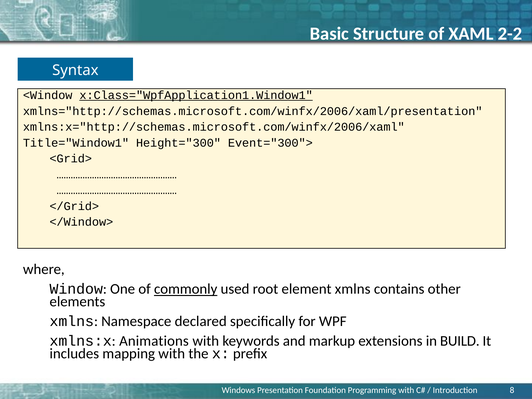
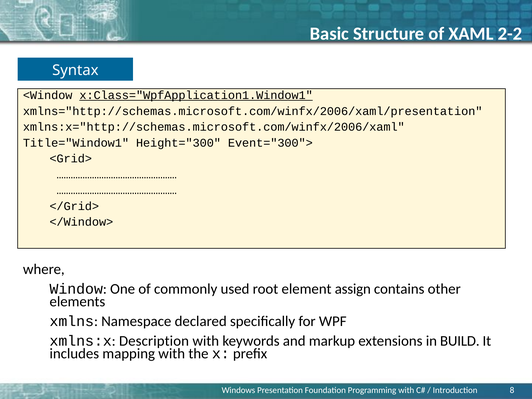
commonly underline: present -> none (186, 289)
element xmlns: xmlns -> assign (353, 289)
Animations: Animations -> Description (154, 341)
